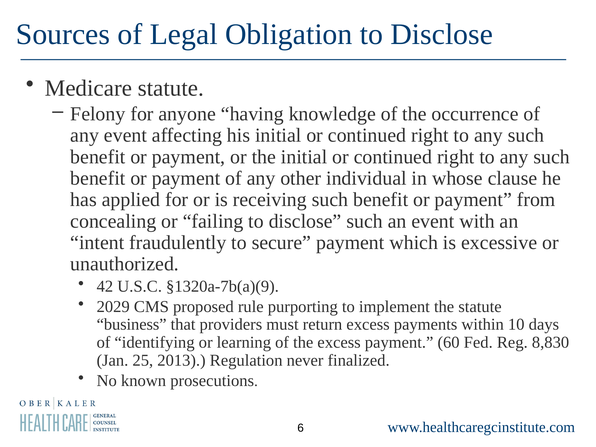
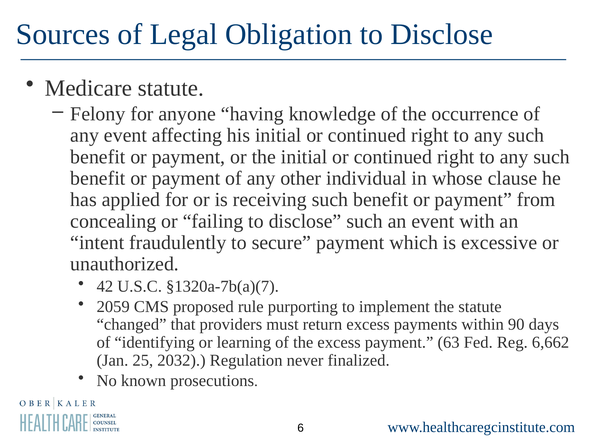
§1320a-7b(a)(9: §1320a-7b(a)(9 -> §1320a-7b(a)(7 (222, 286)
2029: 2029 -> 2059 (113, 307)
business: business -> changed (132, 324)
10: 10 -> 90 (516, 324)
60: 60 -> 63 (449, 342)
8,830: 8,830 -> 6,662 (551, 342)
2013: 2013 -> 2032 (181, 360)
